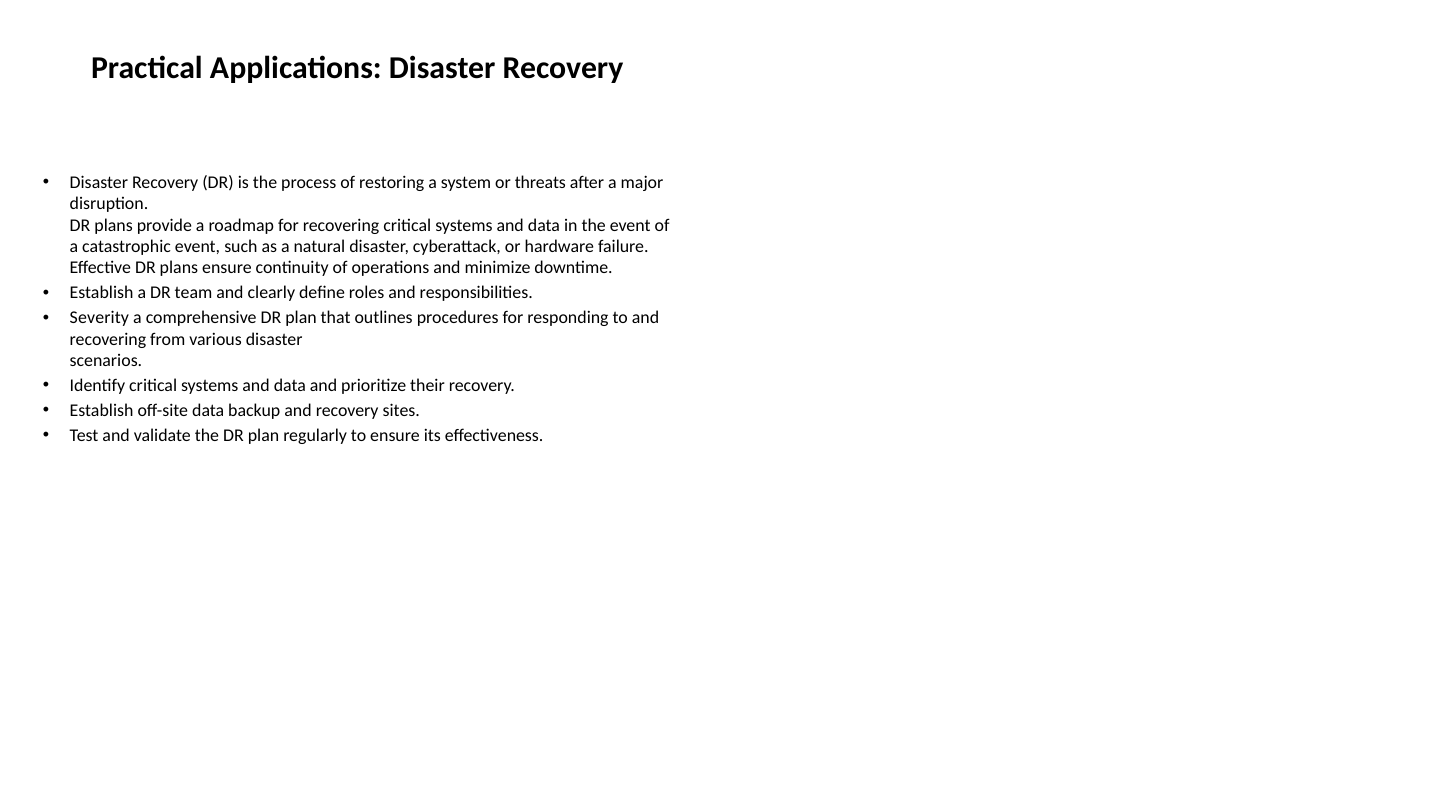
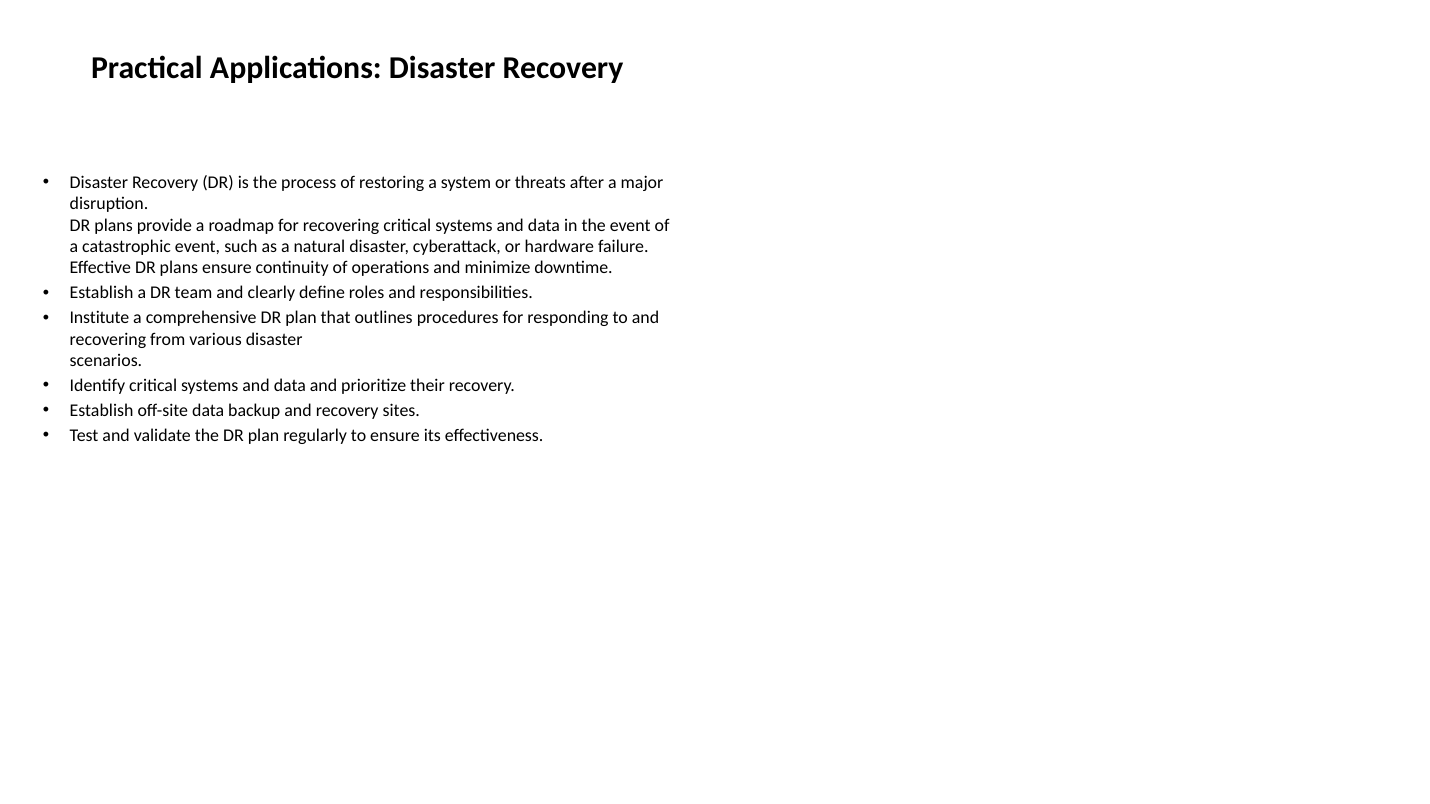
Severity: Severity -> Institute (100, 318)
